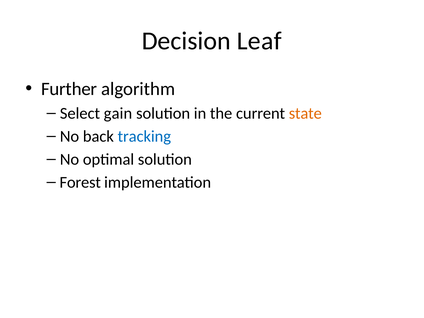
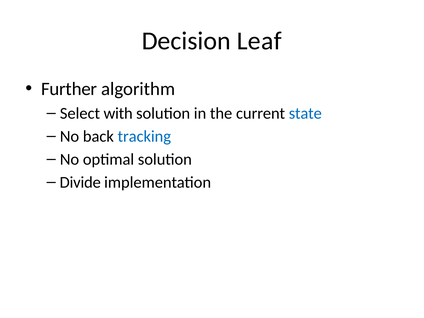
gain: gain -> with (118, 113)
state colour: orange -> blue (305, 113)
Forest: Forest -> Divide (80, 182)
